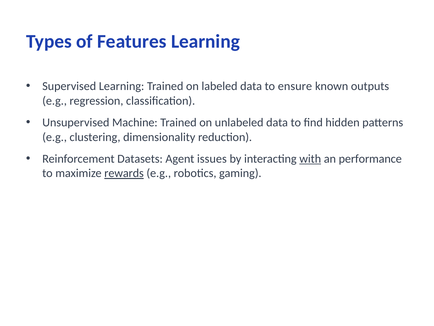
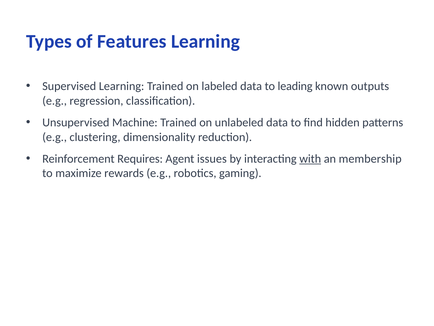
ensure: ensure -> leading (295, 86)
Datasets: Datasets -> Requires (140, 159)
performance: performance -> membership (370, 159)
rewards underline: present -> none (124, 173)
